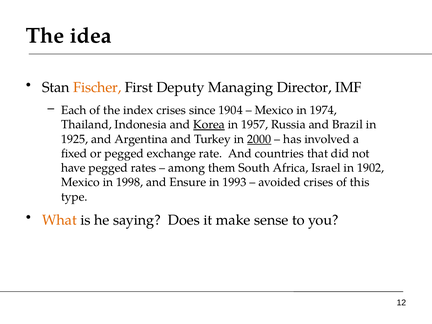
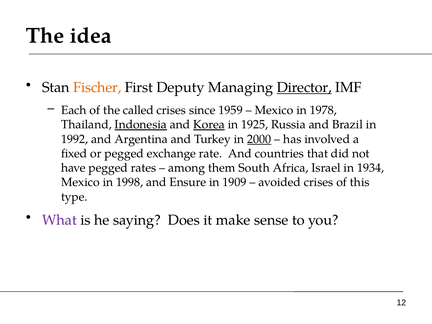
Director underline: none -> present (304, 87)
index: index -> called (138, 110)
1904: 1904 -> 1959 (231, 110)
1974: 1974 -> 1978 (323, 110)
Indonesia underline: none -> present (141, 125)
1957: 1957 -> 1925 (255, 125)
1925: 1925 -> 1992 (75, 139)
1902: 1902 -> 1934 (371, 168)
1993: 1993 -> 1909 (234, 182)
What colour: orange -> purple (59, 220)
